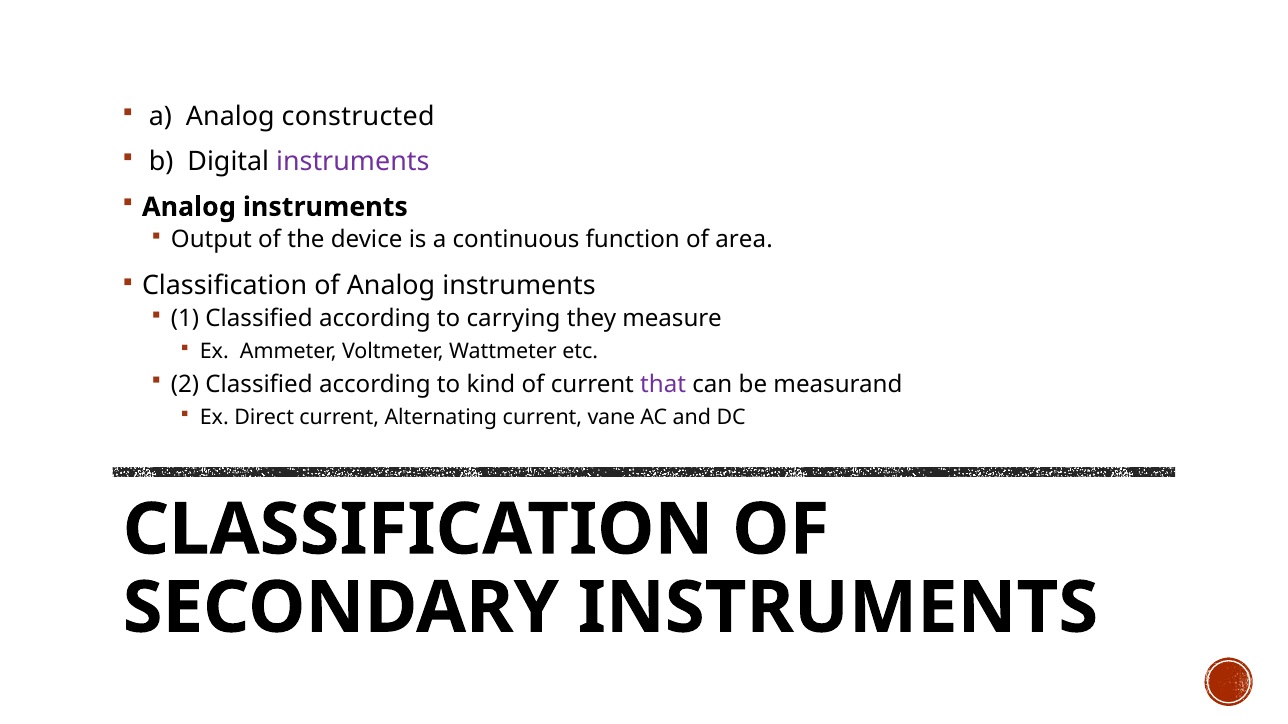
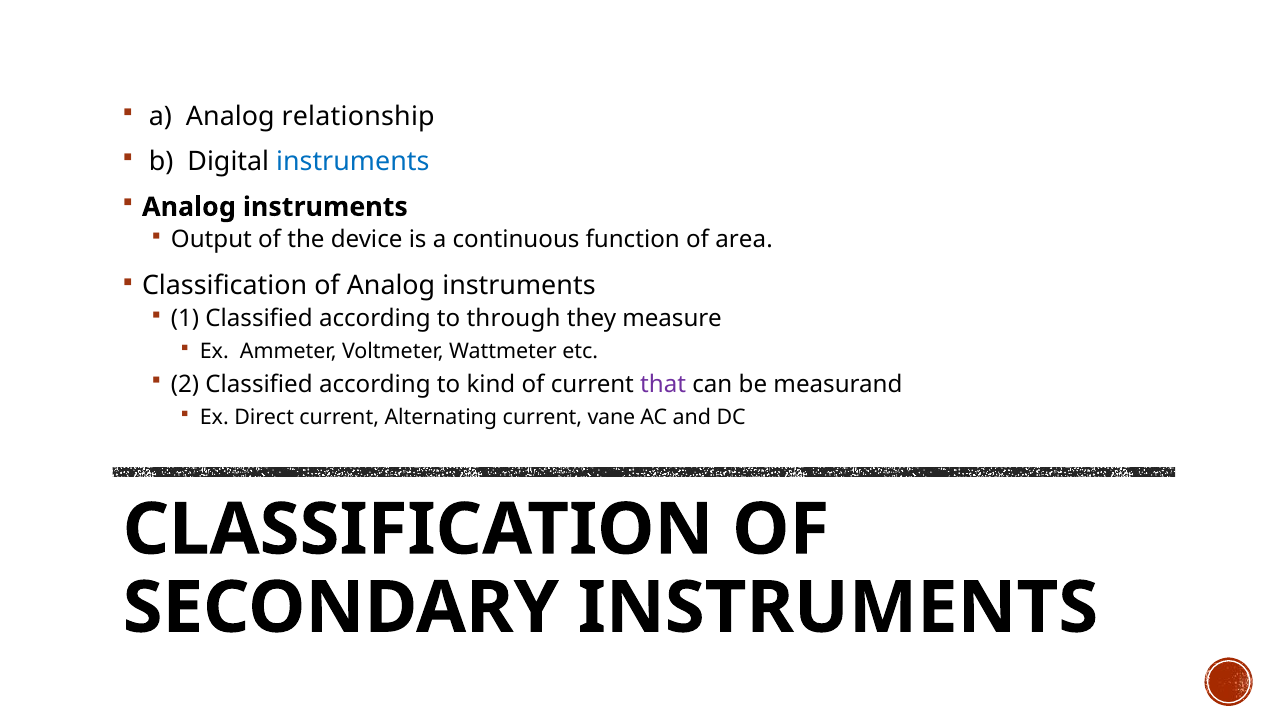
constructed: constructed -> relationship (358, 117)
instruments colour: purple -> blue (353, 162)
carrying: carrying -> through (514, 319)
